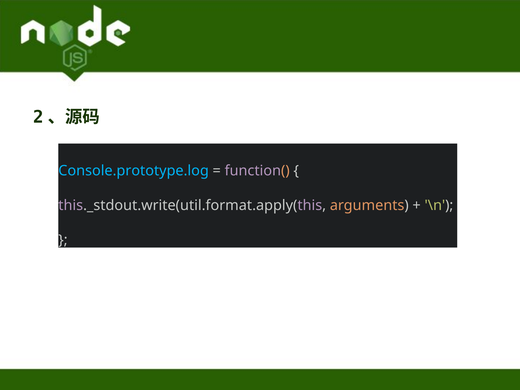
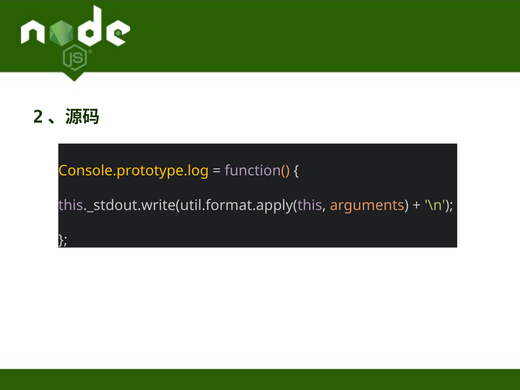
Console.prototype.log colour: light blue -> yellow (134, 171)
